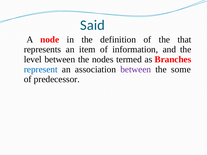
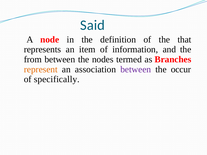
level: level -> from (33, 59)
represent colour: blue -> orange (41, 69)
some: some -> occur (181, 69)
predecessor: predecessor -> specifically (57, 79)
